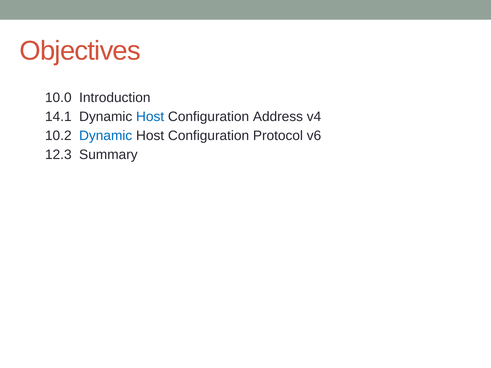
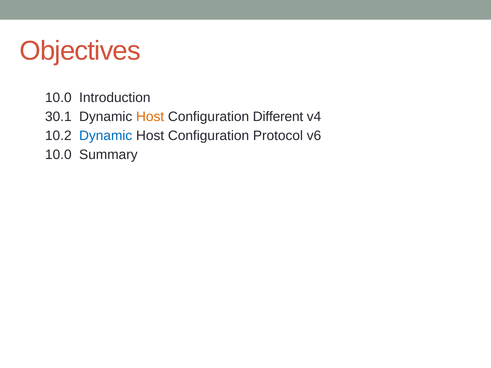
14.1: 14.1 -> 30.1 (58, 117)
Host colour: blue -> orange (150, 117)
Address: Address -> Different (278, 117)
12.3: 12.3 -> 10.0 (58, 155)
